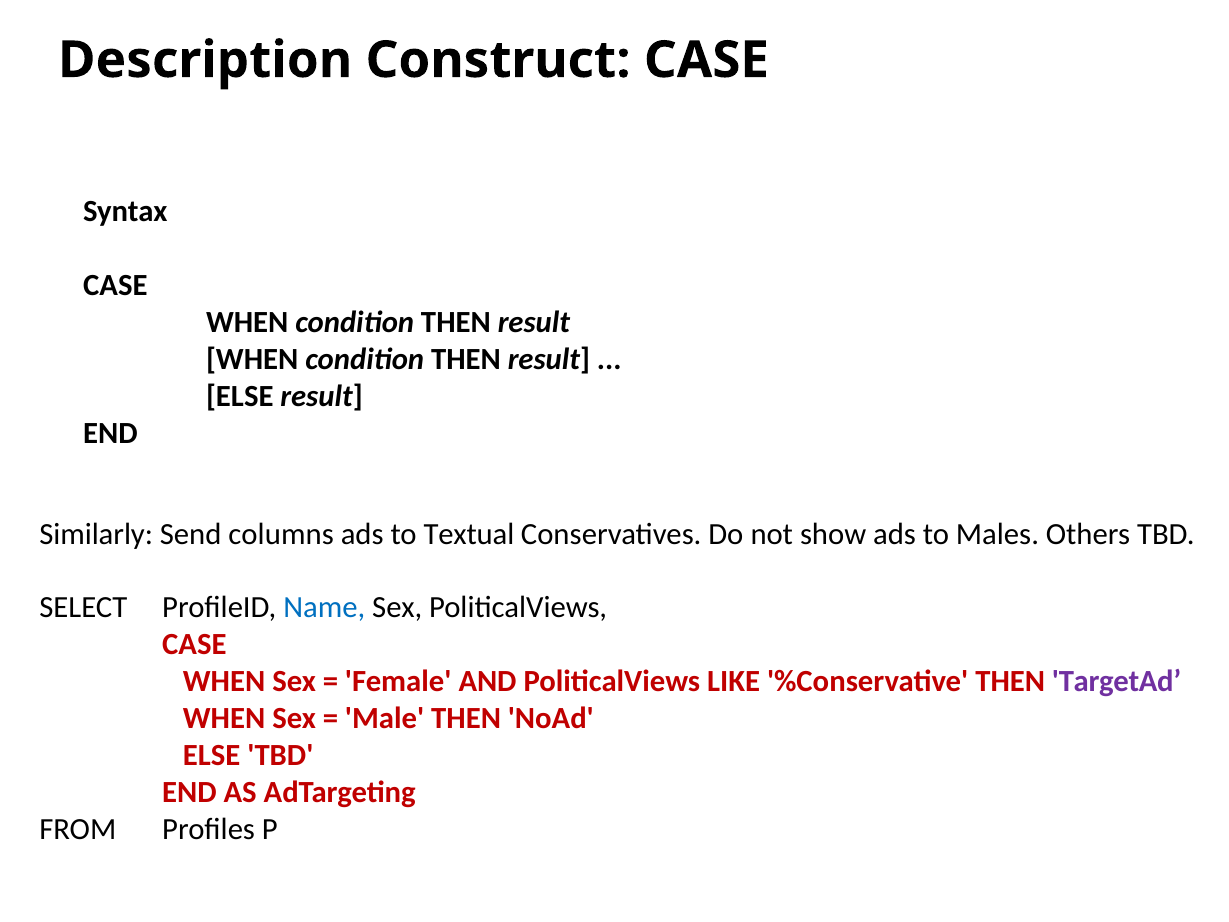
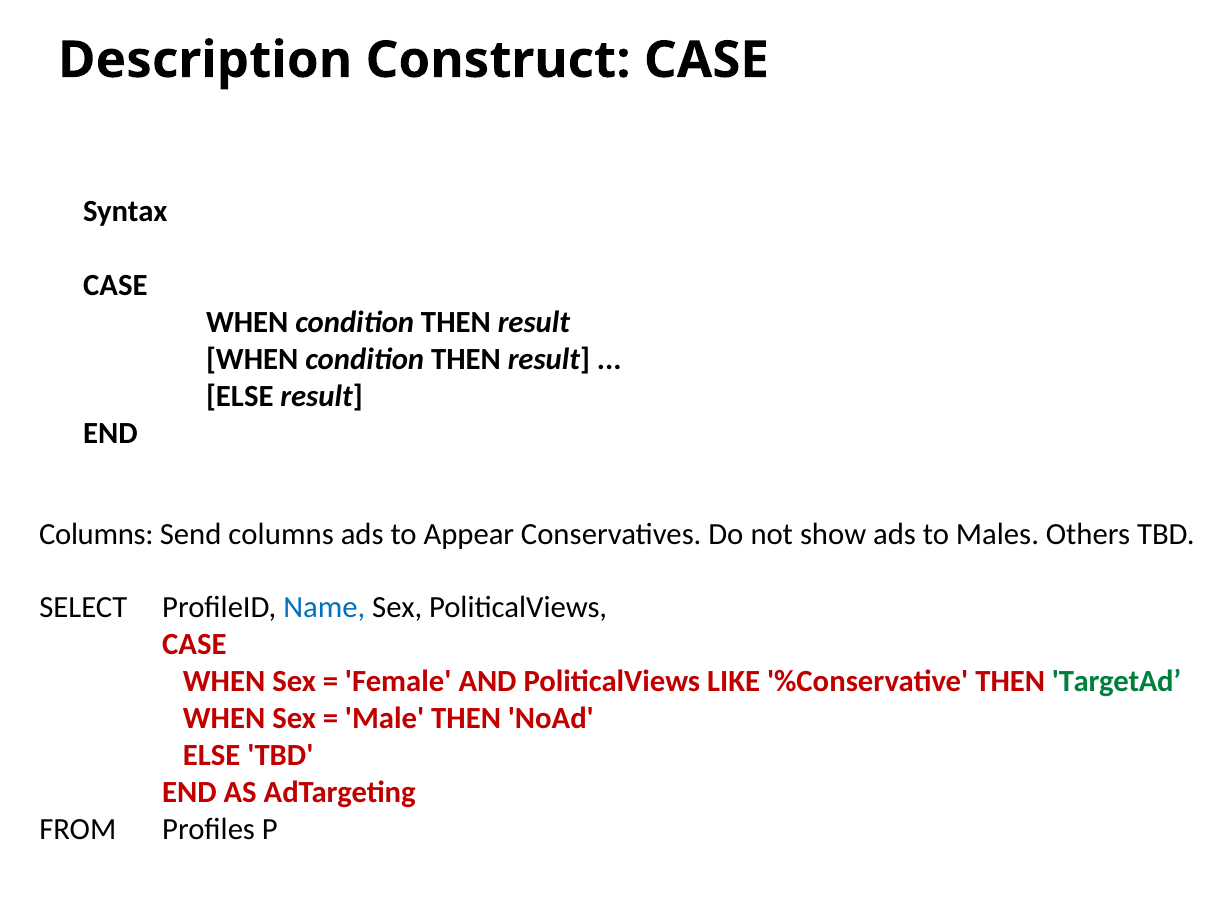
Similarly: Similarly -> Columns (96, 534)
Textual: Textual -> Appear (469, 534)
TargetAd colour: purple -> green (1117, 681)
